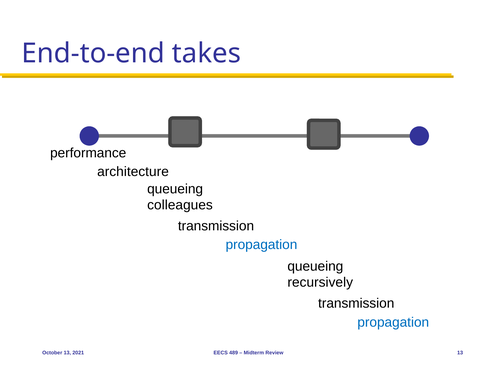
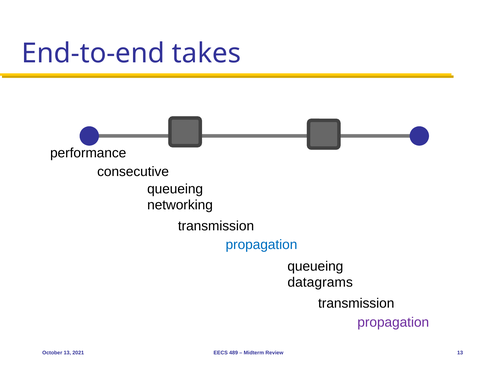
architecture: architecture -> consecutive (133, 172)
colleagues: colleagues -> networking (180, 205)
recursively: recursively -> datagrams (320, 282)
propagation colour: blue -> purple (393, 322)
